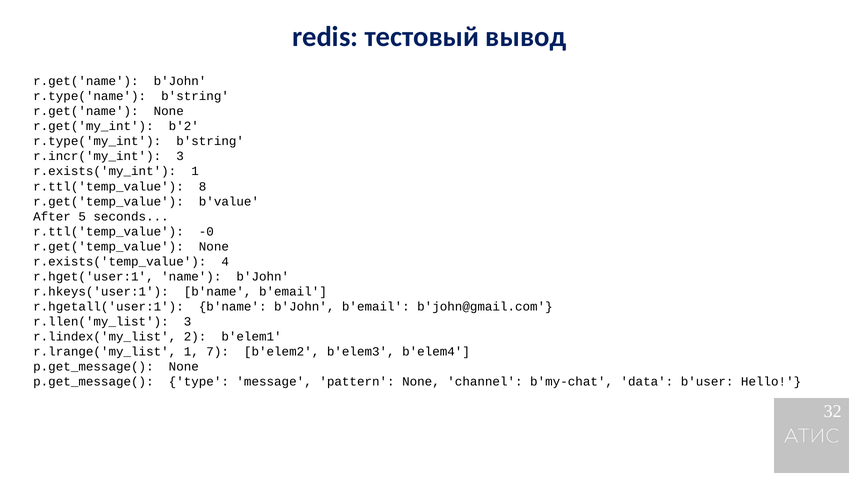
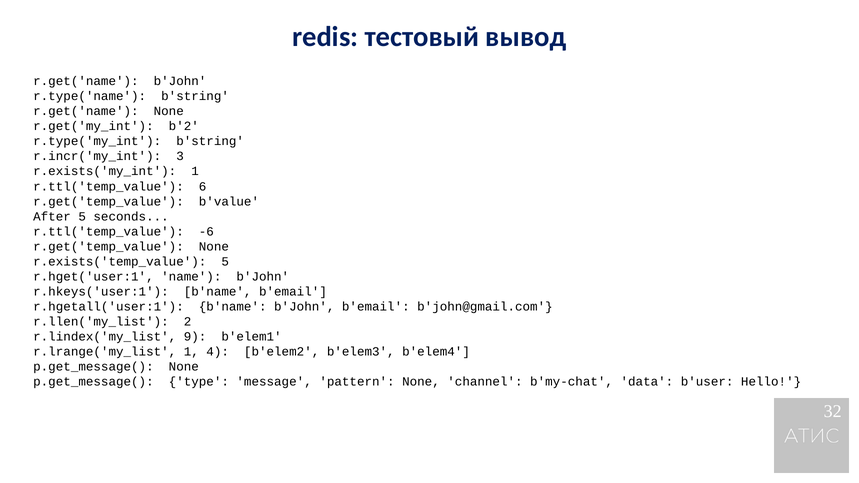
8: 8 -> 6 (203, 186)
-0: -0 -> -6 (206, 232)
r.exists('temp_value 4: 4 -> 5 (225, 262)
r.llen('my_list 3: 3 -> 2 (188, 322)
2: 2 -> 9 (195, 337)
7: 7 -> 4 (218, 352)
